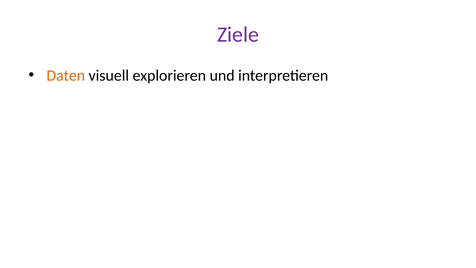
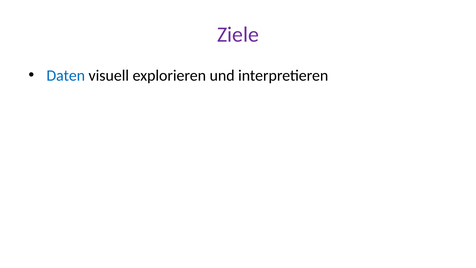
Daten colour: orange -> blue (66, 75)
